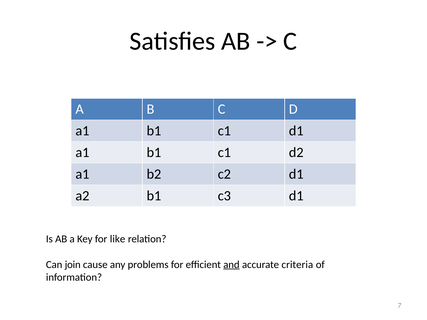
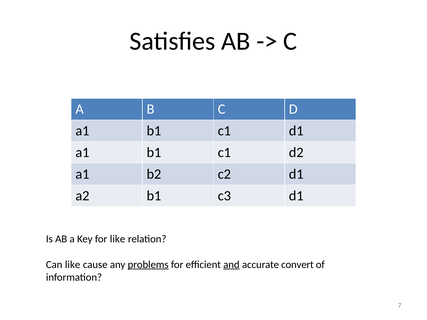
Can join: join -> like (73, 265)
problems underline: none -> present (148, 265)
criteria: criteria -> convert (297, 265)
